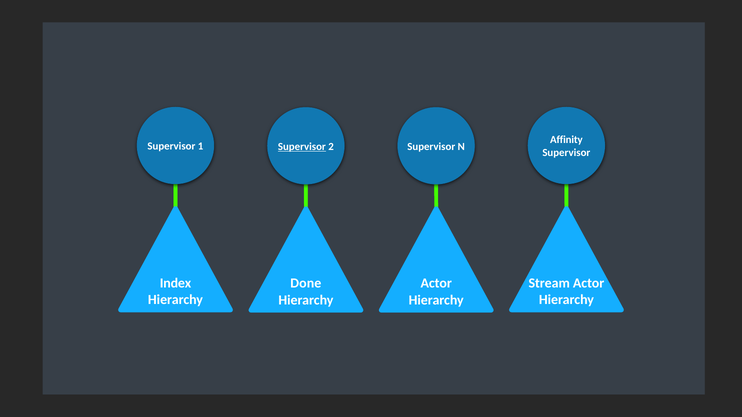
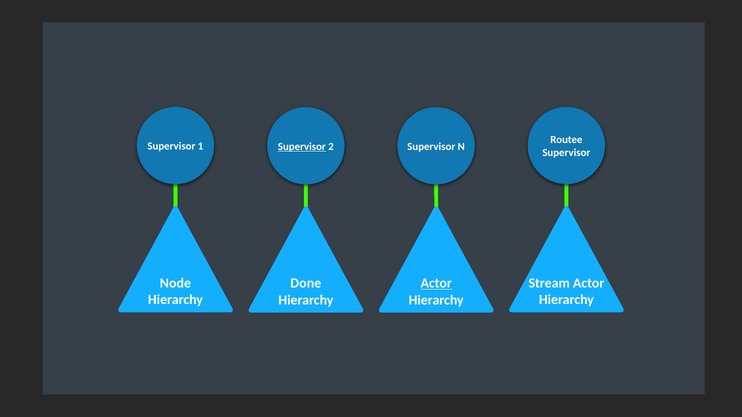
Affinity: Affinity -> Routee (566, 140)
Index: Index -> Node (175, 283)
Actor underline: none -> present (436, 284)
